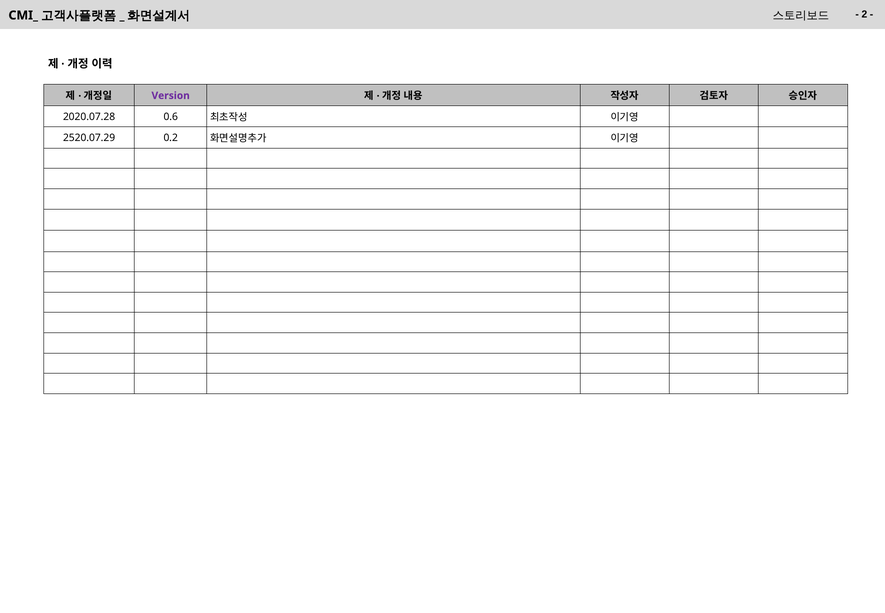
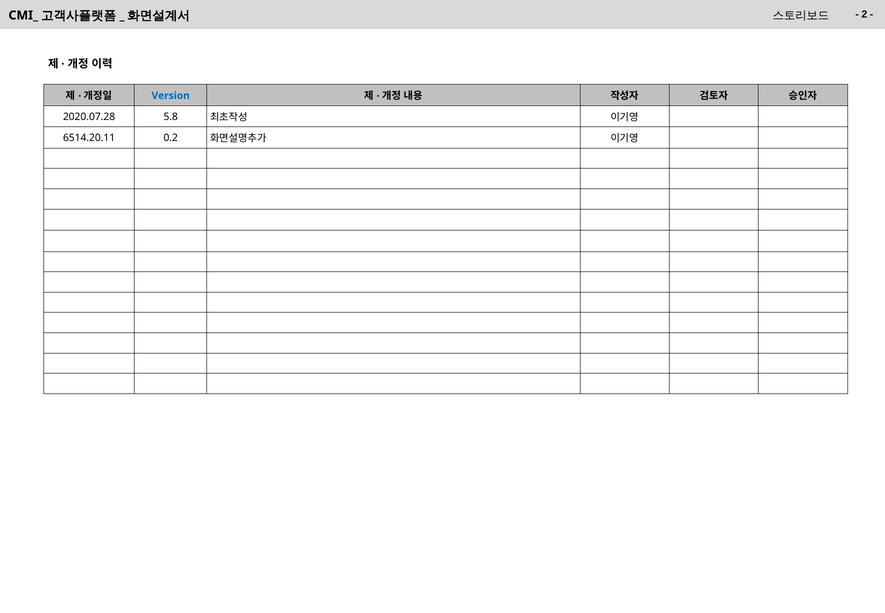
Version colour: purple -> blue (171, 96)
0.6: 0.6 -> 5.8 (171, 117)
2520.07.29: 2520.07.29 -> 6514.20.11 (89, 138)
